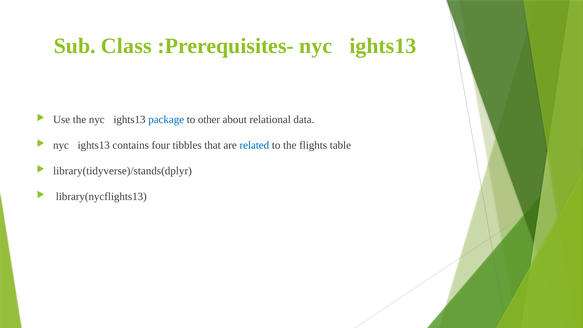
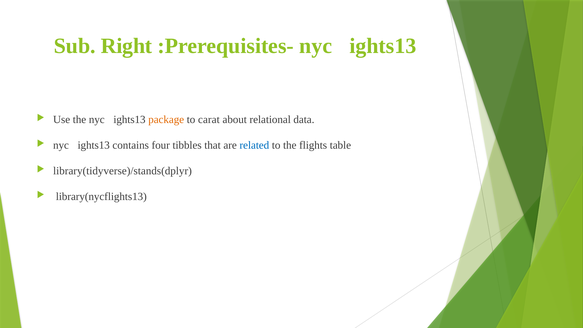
Class: Class -> Right (127, 46)
package colour: blue -> orange (166, 119)
other: other -> carat (209, 119)
